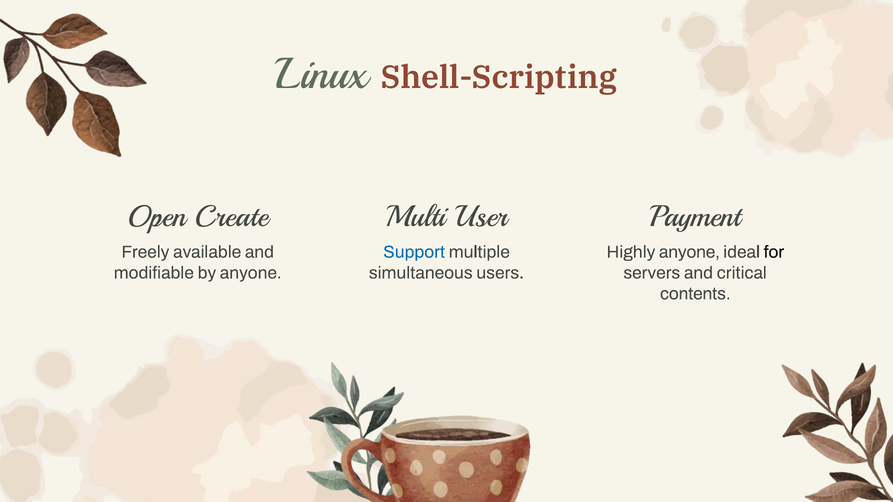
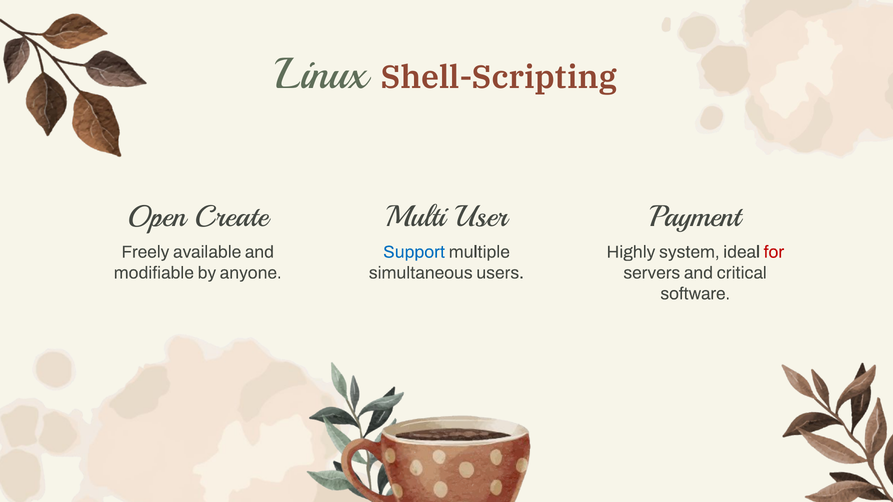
Highly anyone: anyone -> system (689, 252)
for colour: black -> red (774, 252)
contents: contents -> software (695, 294)
